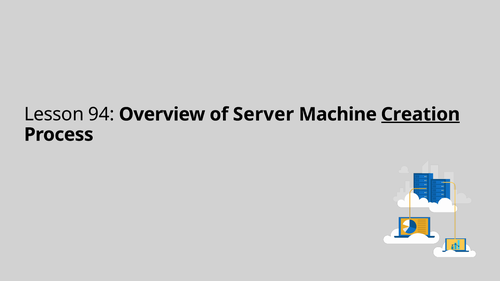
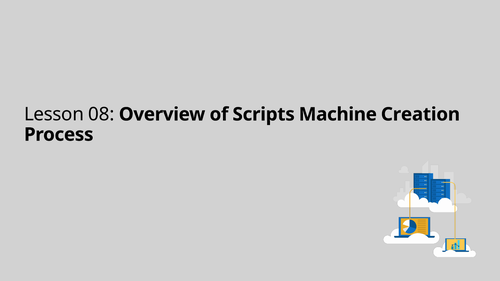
94: 94 -> 08 (101, 114)
Server: Server -> Scripts (264, 114)
Creation underline: present -> none (420, 114)
